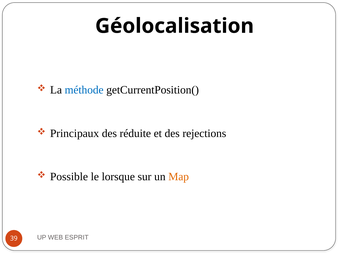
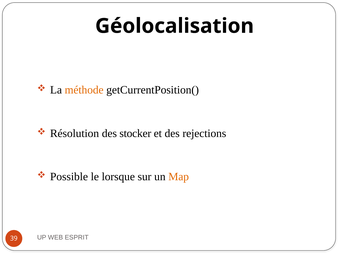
méthode colour: blue -> orange (84, 90)
Principaux: Principaux -> Résolution (75, 133)
réduite: réduite -> stocker (135, 133)
